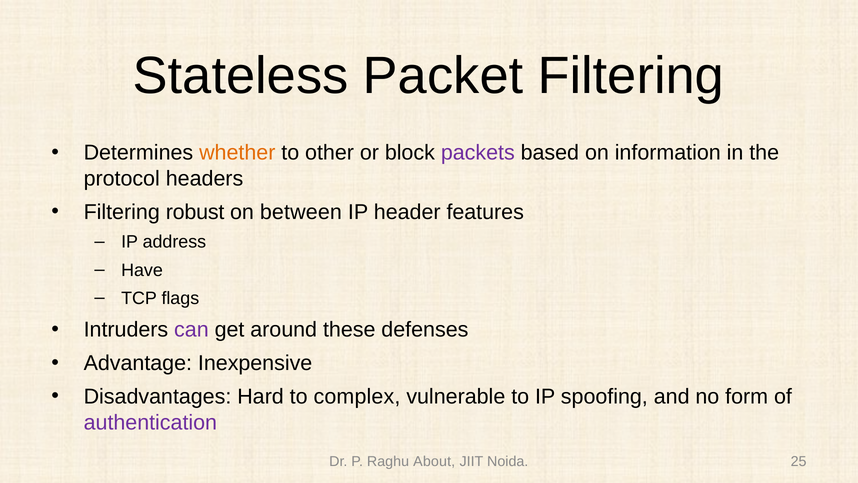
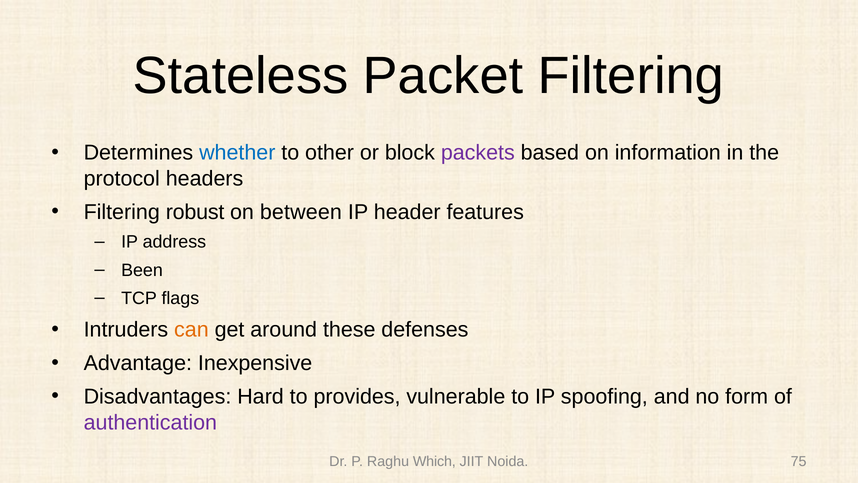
whether colour: orange -> blue (237, 153)
Have: Have -> Been (142, 270)
can colour: purple -> orange (191, 330)
complex: complex -> provides (357, 396)
About: About -> Which (434, 461)
25: 25 -> 75 (799, 461)
